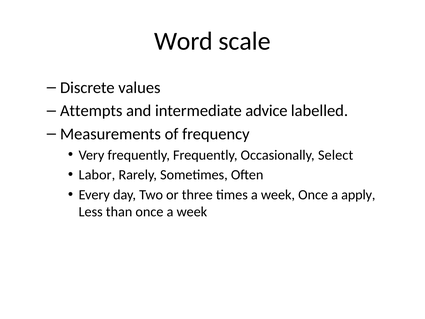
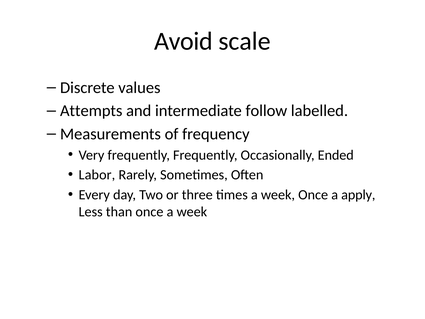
Word: Word -> Avoid (183, 41)
advice: advice -> follow (266, 111)
Select: Select -> Ended (336, 155)
